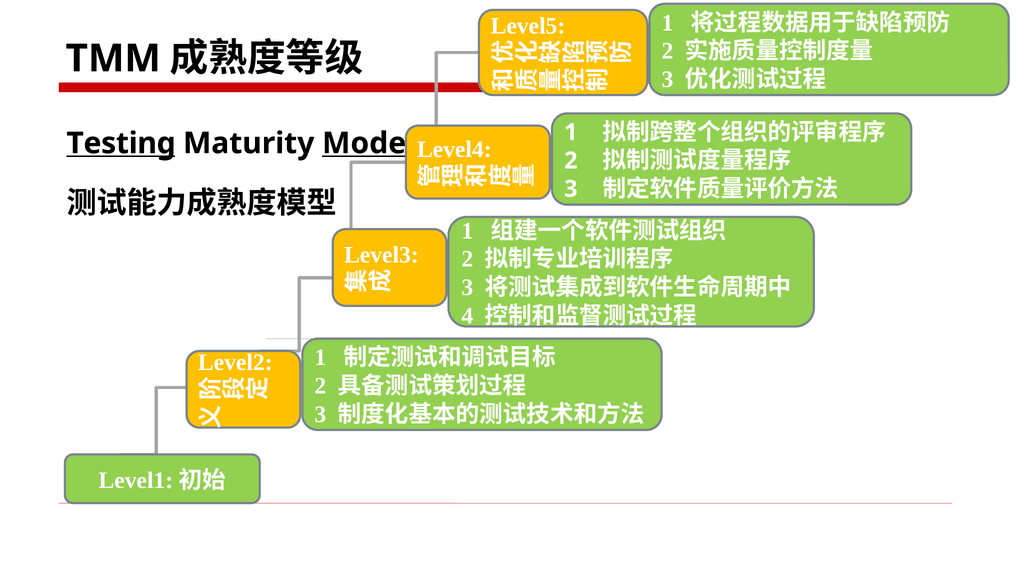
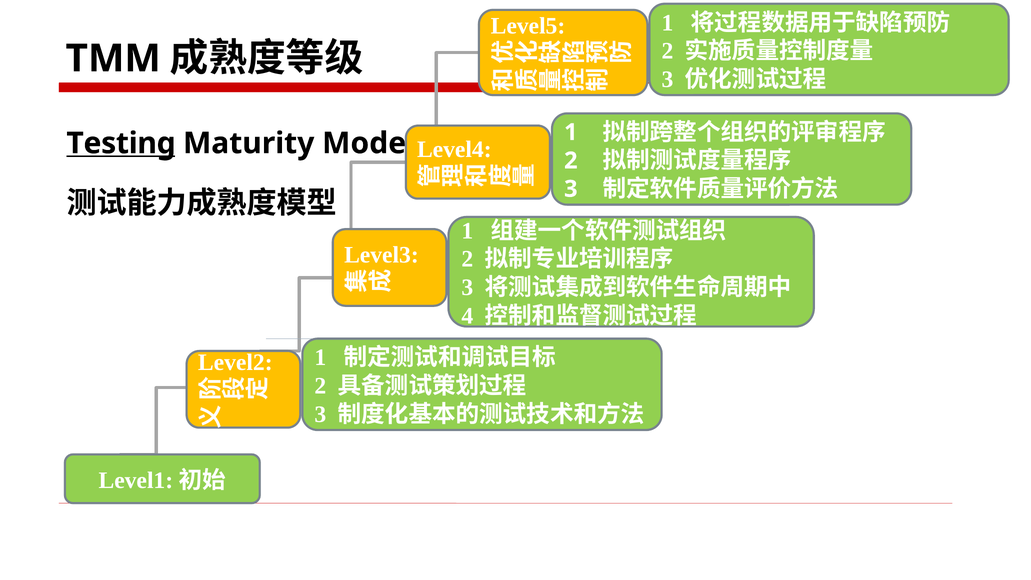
Model underline: present -> none (369, 143)
